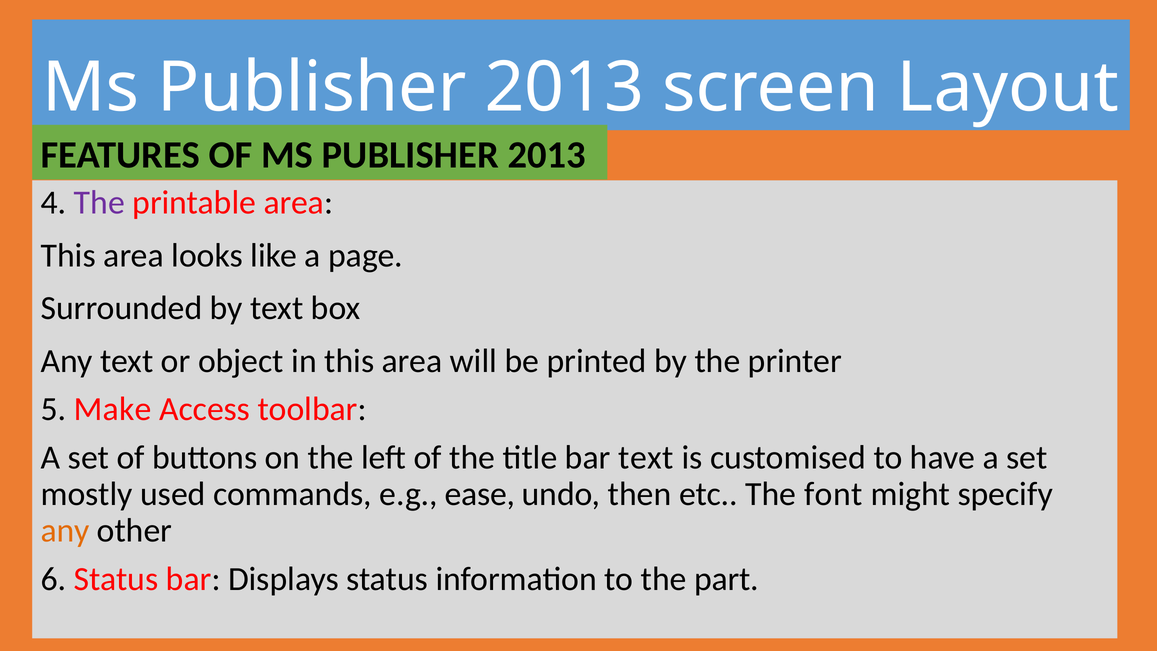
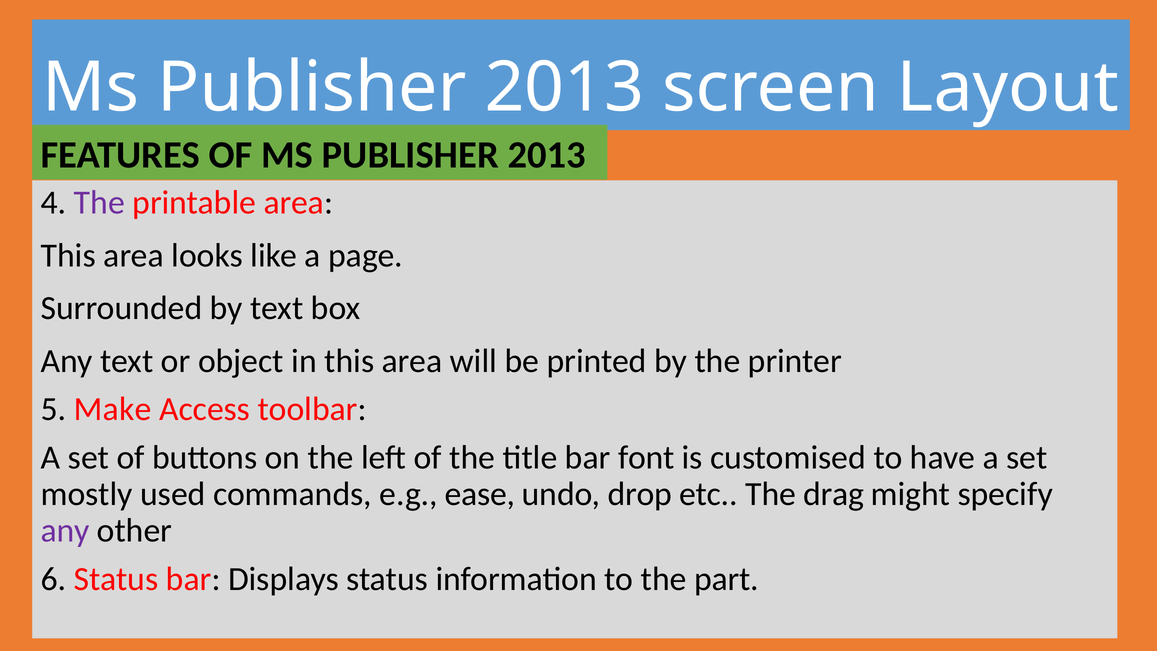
bar text: text -> font (646, 457)
then: then -> drop (640, 494)
font: font -> drag (834, 494)
any colour: orange -> purple (65, 530)
